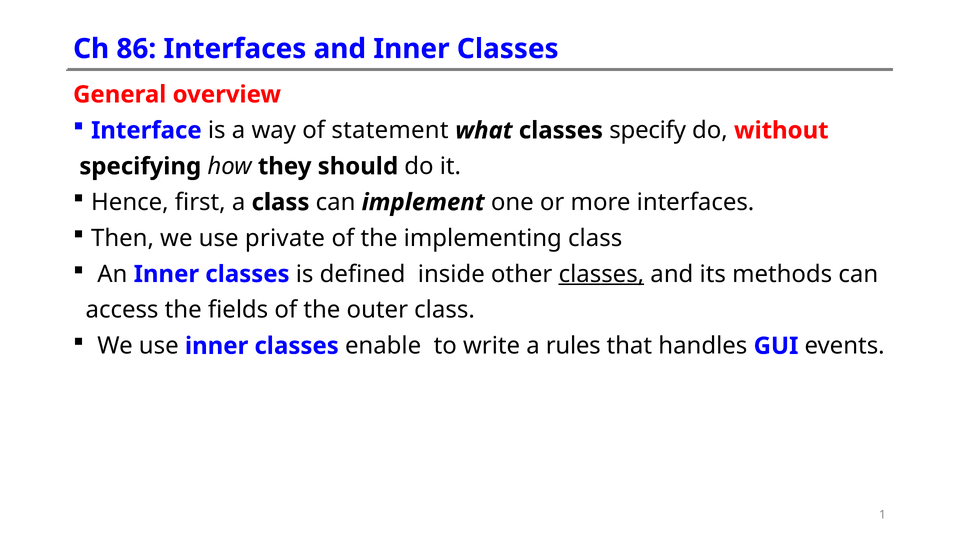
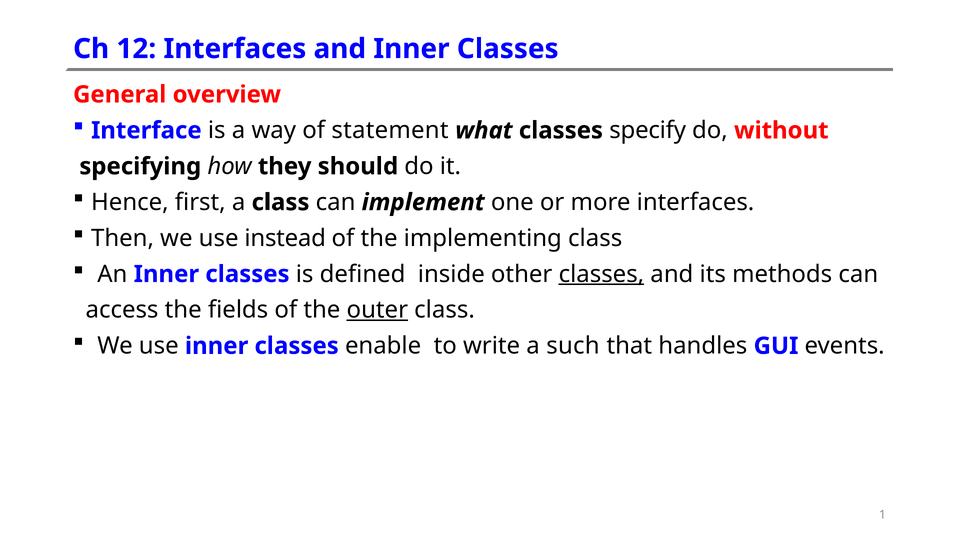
86: 86 -> 12 (136, 49)
private: private -> instead (285, 238)
outer underline: none -> present (377, 310)
rules: rules -> such (573, 346)
